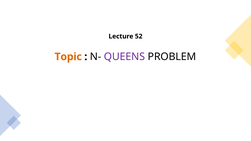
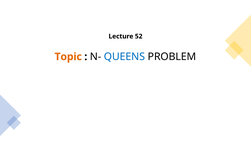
QUEENS colour: purple -> blue (125, 57)
